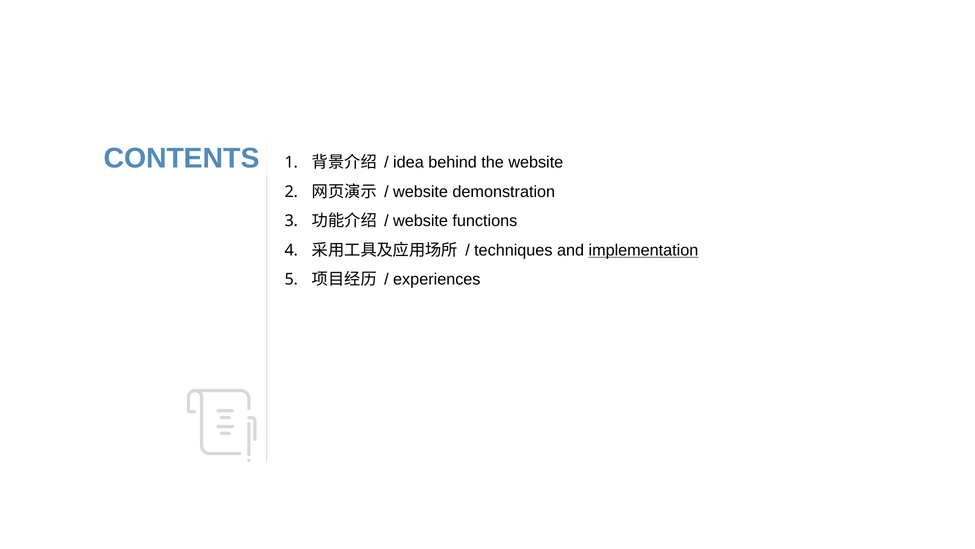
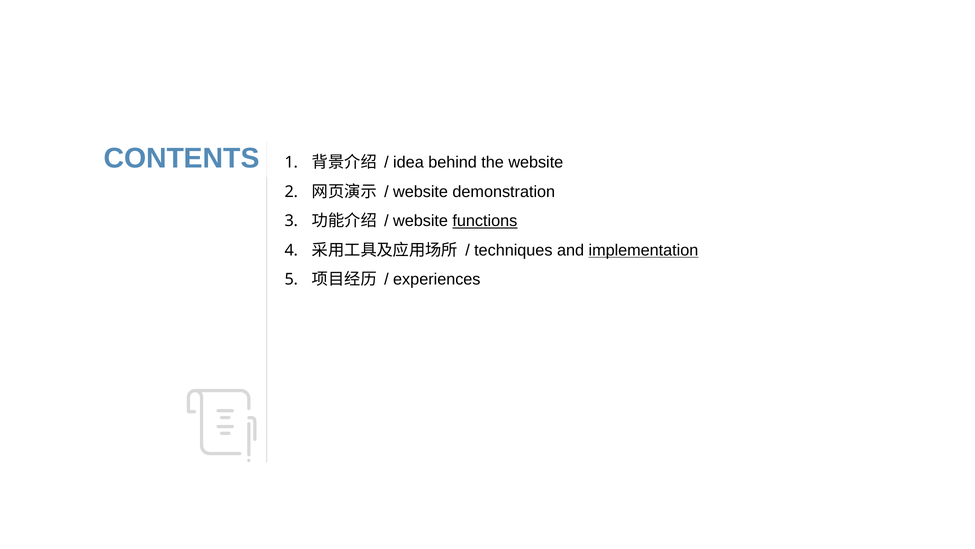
functions underline: none -> present (485, 221)
